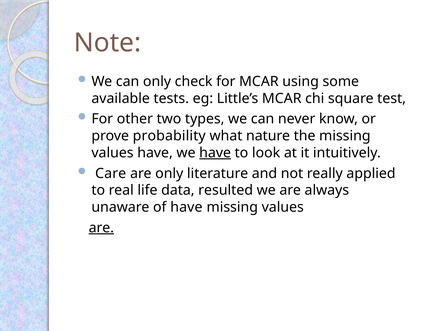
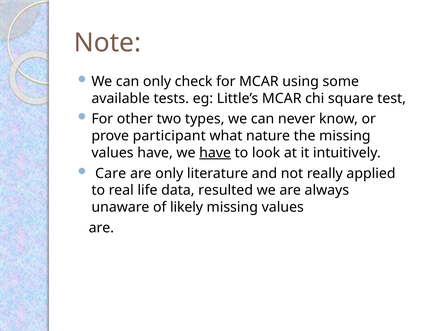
probability: probability -> participant (169, 136)
of have: have -> likely (187, 208)
are underline: present -> none (101, 228)
